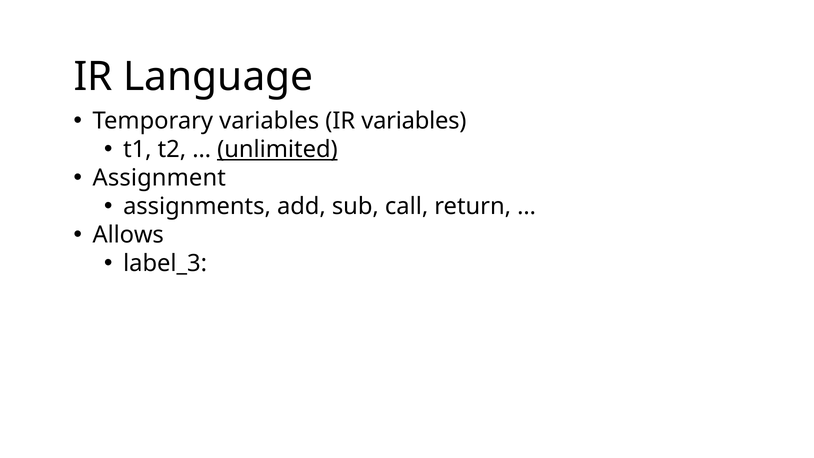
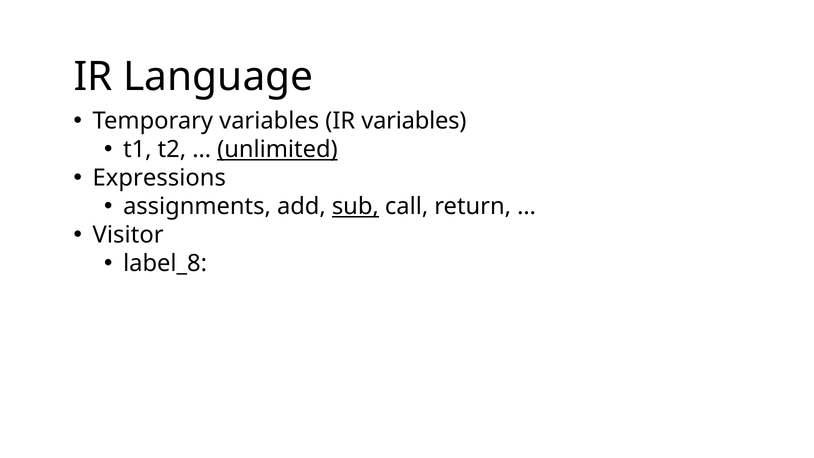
Assignment: Assignment -> Expressions (159, 178)
sub underline: none -> present (355, 207)
Allows: Allows -> Visitor (128, 235)
label_3: label_3 -> label_8 (165, 264)
